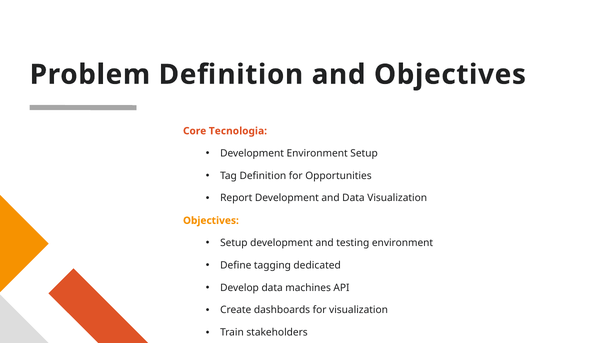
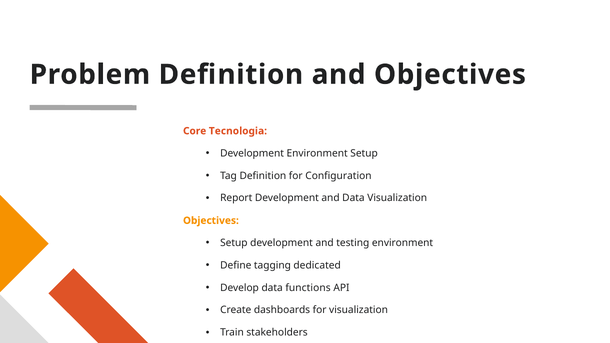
Opportunities: Opportunities -> Configuration (338, 176)
machines: machines -> functions (308, 288)
